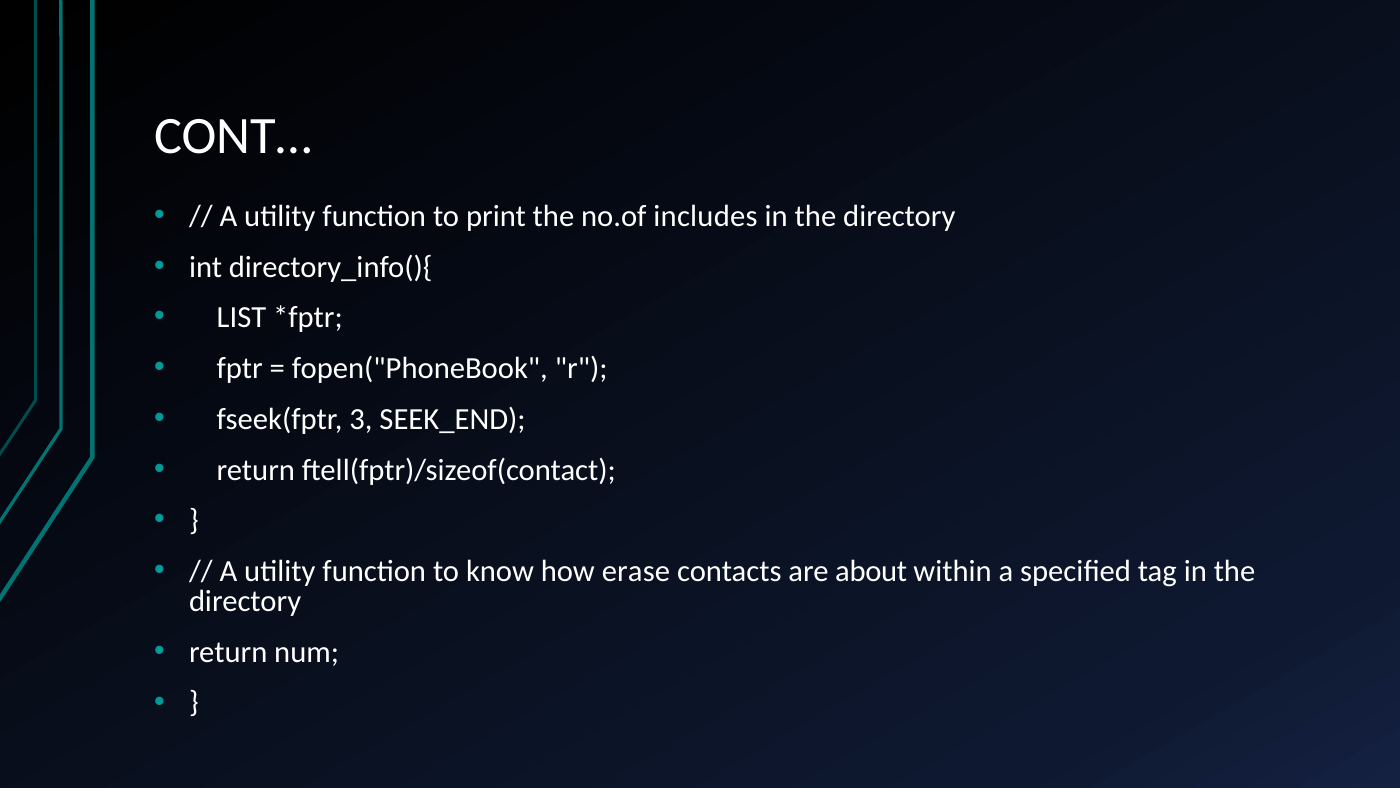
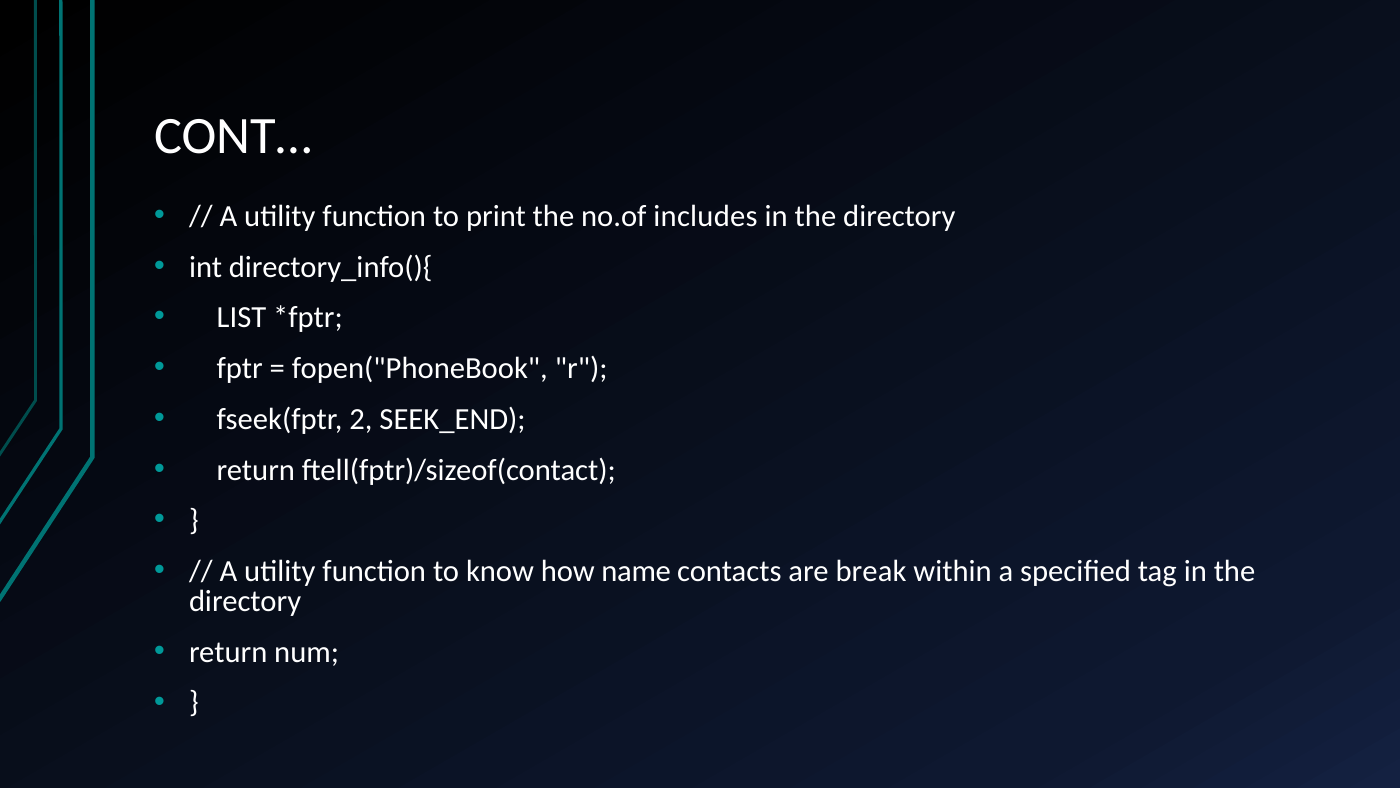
3: 3 -> 2 (361, 419)
erase: erase -> name (636, 571)
about: about -> break (871, 571)
